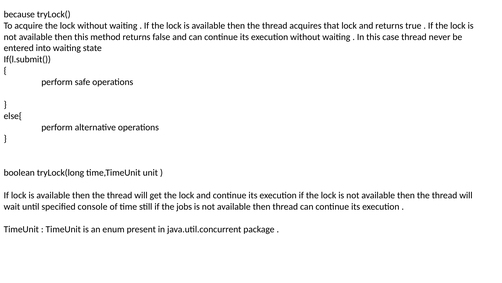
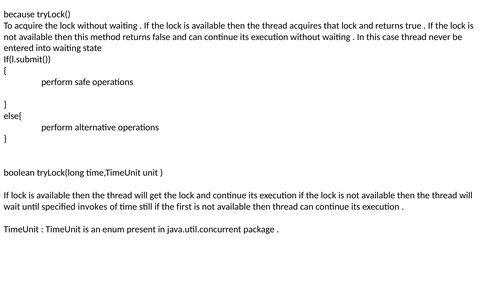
console: console -> invokes (93, 206)
jobs: jobs -> first (184, 206)
